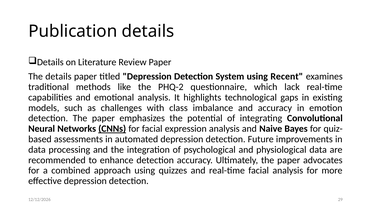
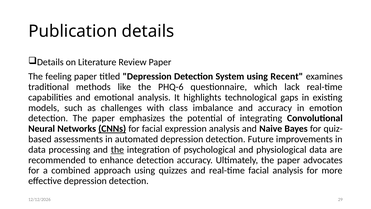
The details: details -> feeling (58, 76)
PHQ-2: PHQ-2 -> PHQ-6 (171, 87)
the underline: none -> present (117, 149)
